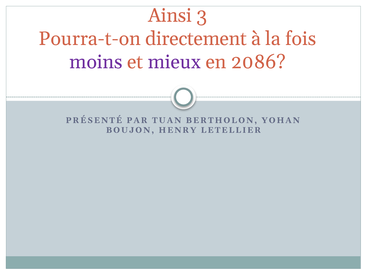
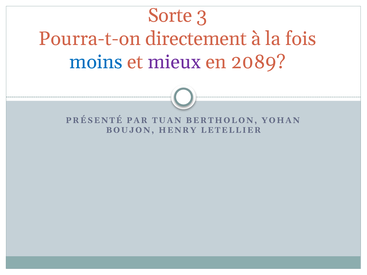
Ainsi: Ainsi -> Sorte (170, 15)
moins colour: purple -> blue (96, 62)
2086: 2086 -> 2089 (258, 62)
